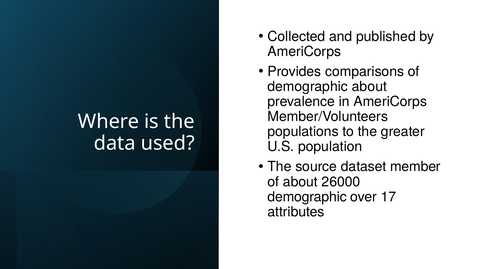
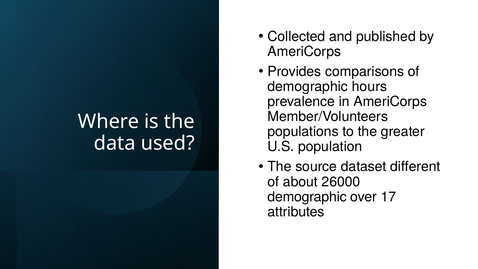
demographic about: about -> hours (369, 87)
member: member -> different (415, 167)
